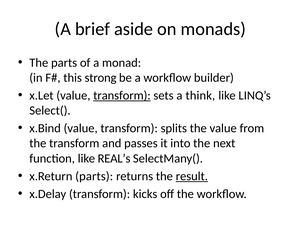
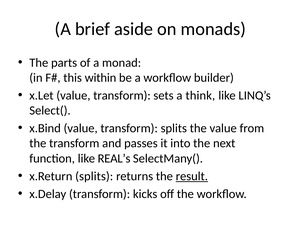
strong: strong -> within (101, 78)
transform underline: present -> none (122, 95)
x.Return parts: parts -> splits (94, 176)
